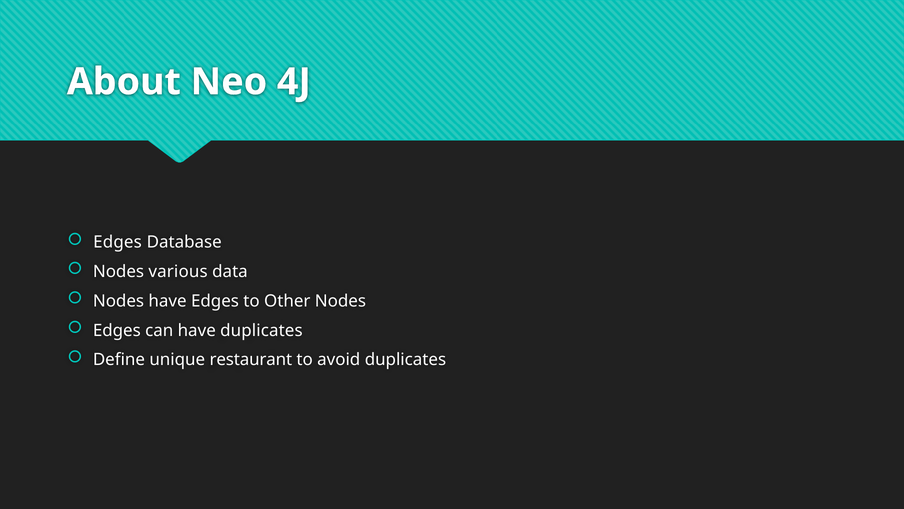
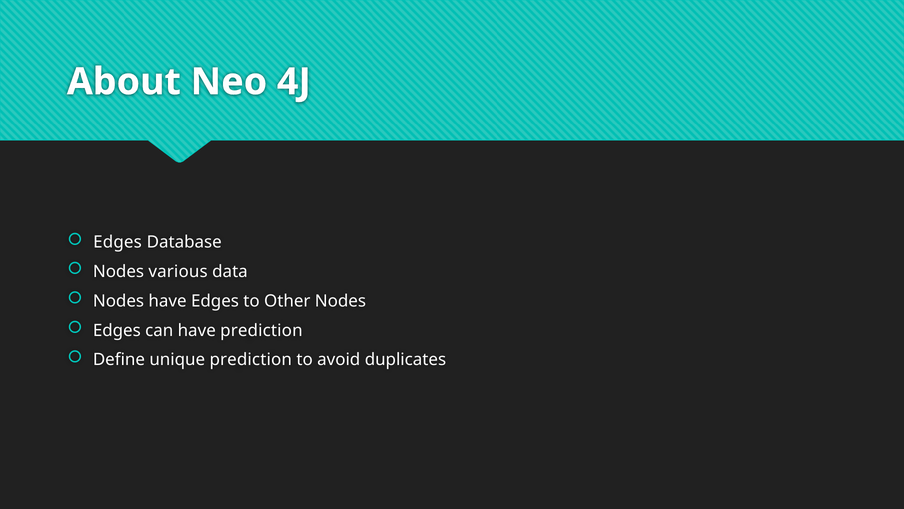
have duplicates: duplicates -> prediction (261, 330)
unique restaurant: restaurant -> prediction (251, 360)
